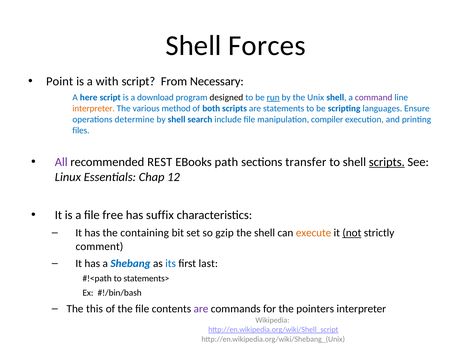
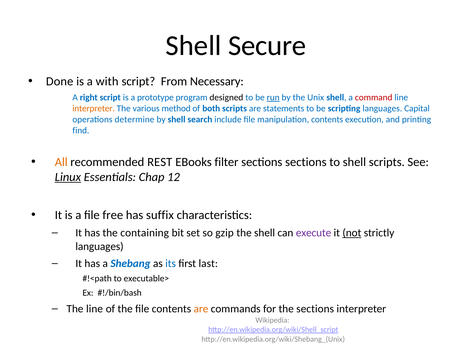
Forces: Forces -> Secure (267, 46)
Point: Point -> Done (60, 81)
here: here -> right (89, 97)
download: download -> prototype (155, 97)
command colour: purple -> red (374, 97)
Ensure: Ensure -> Capital (417, 108)
manipulation compiler: compiler -> contents (327, 119)
files: files -> find (81, 130)
All colour: purple -> orange (61, 162)
path: path -> filter (227, 162)
sections transfer: transfer -> sections (306, 162)
scripts underline: present -> none (387, 162)
Linux underline: none -> present (68, 177)
execute colour: orange -> purple (314, 233)
comment: comment -> languages (100, 246)
statements>: statements> -> executable> (146, 279)
The this: this -> line (95, 309)
are colour: purple -> orange (201, 309)
the pointers: pointers -> sections (315, 309)
